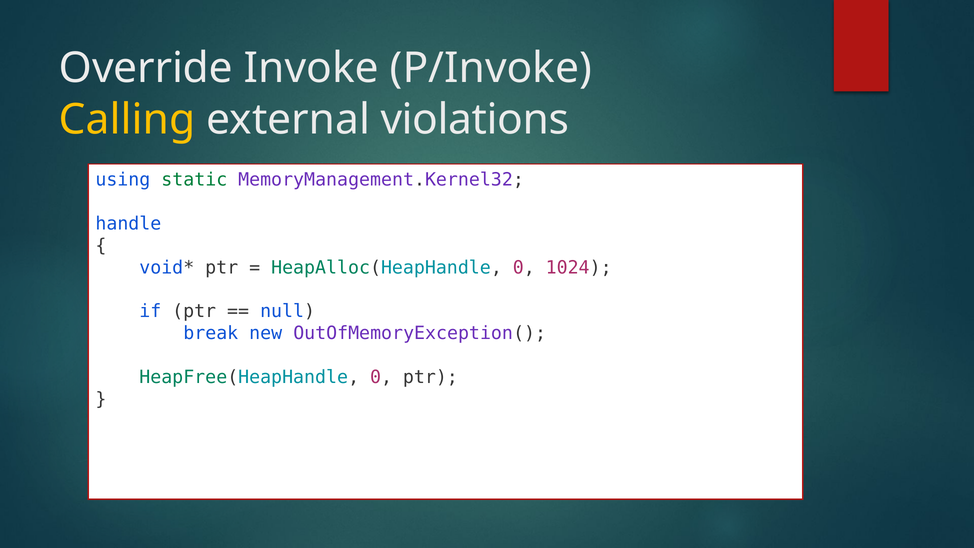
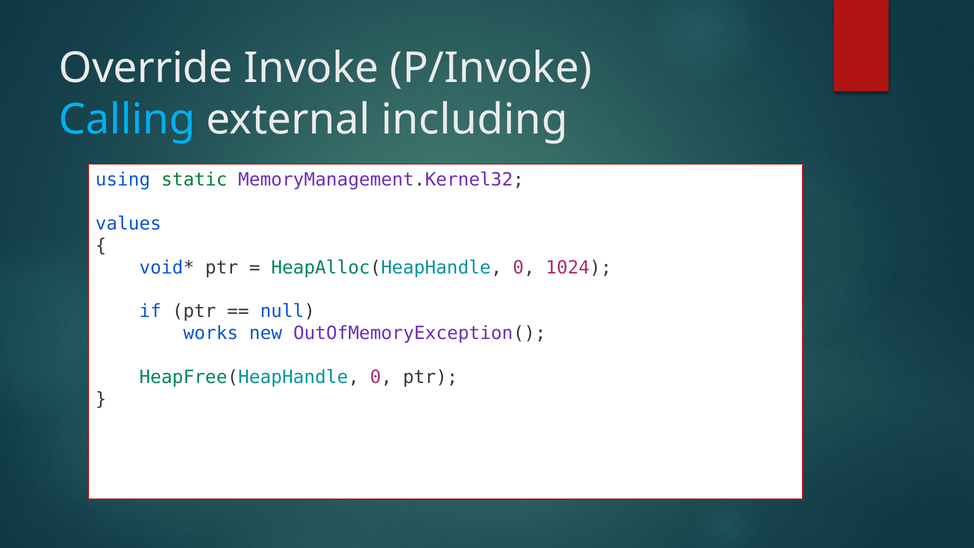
Calling colour: yellow -> light blue (127, 120)
violations: violations -> including (474, 120)
handle: handle -> values (128, 224)
break: break -> works (211, 333)
